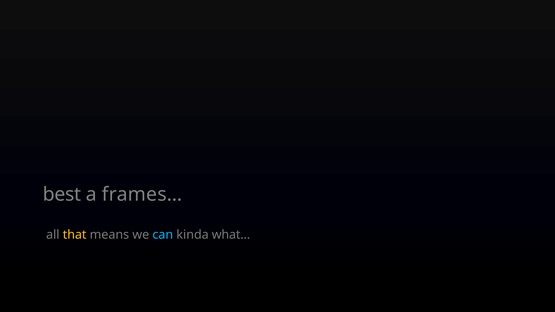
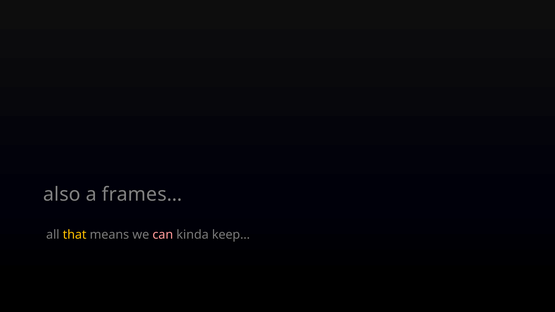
best: best -> also (62, 195)
can colour: light blue -> pink (163, 235)
what…: what… -> keep… (231, 235)
